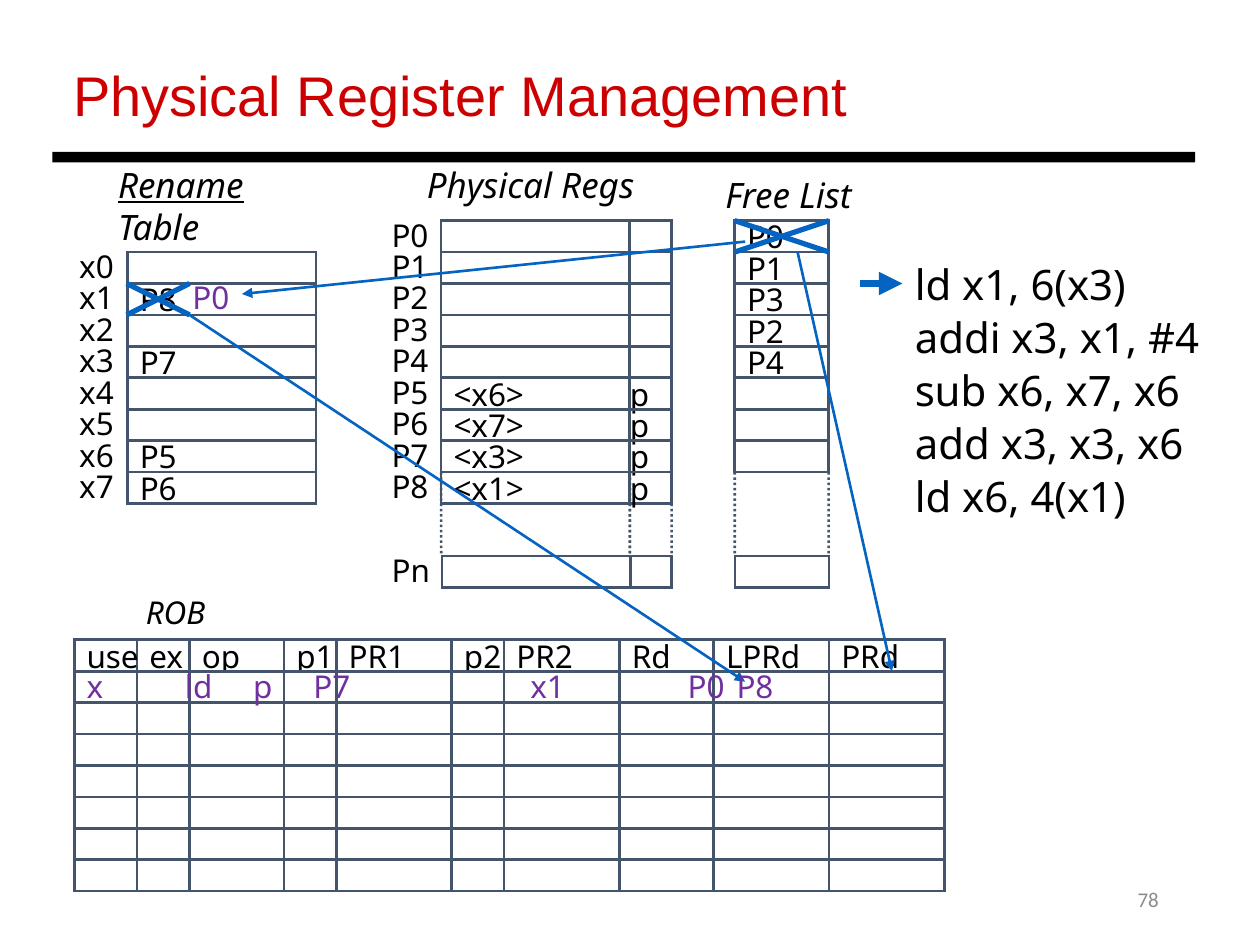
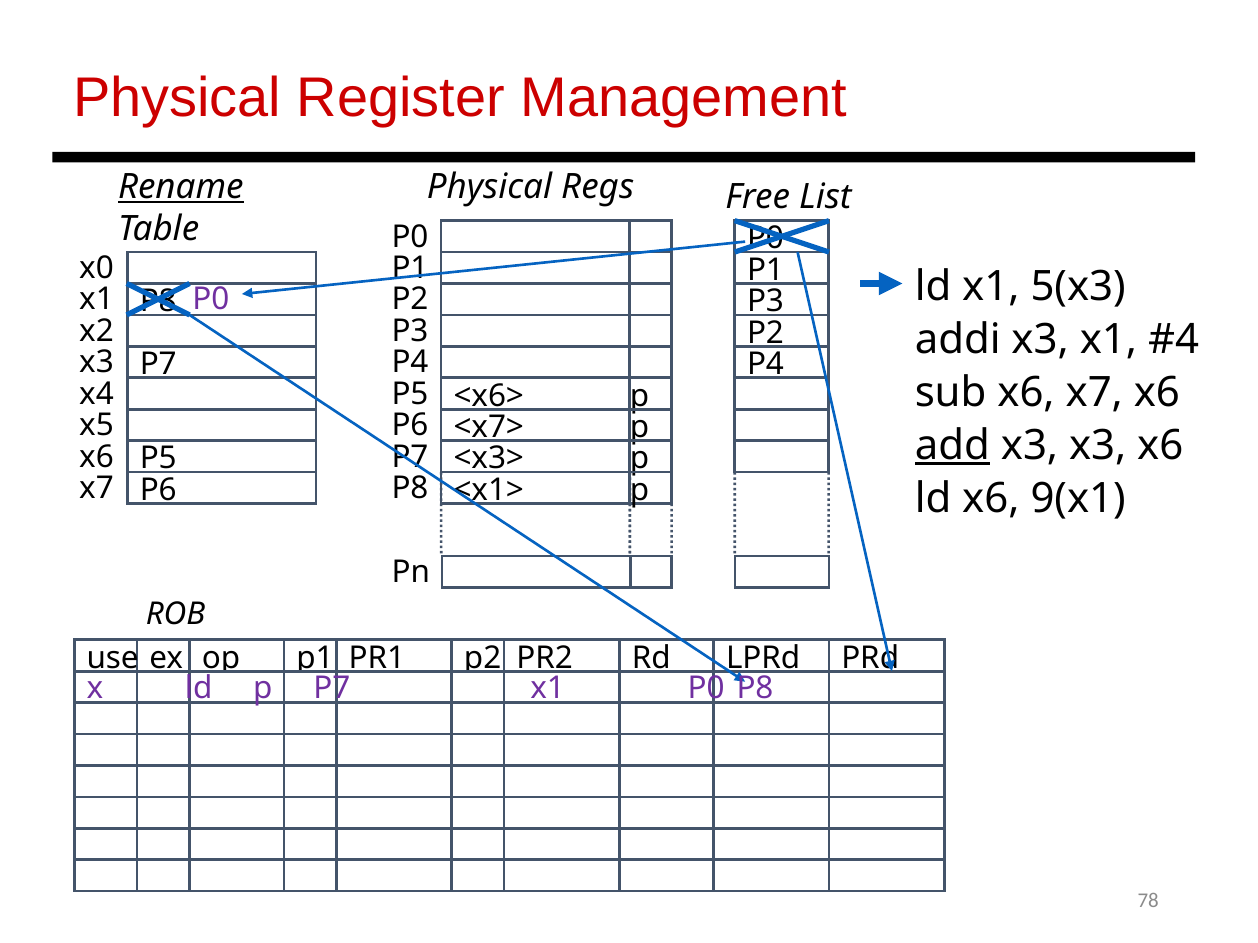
6(x3: 6(x3 -> 5(x3 (1078, 287)
add underline: none -> present (952, 446)
4(x1: 4(x1 -> 9(x1 (1078, 499)
